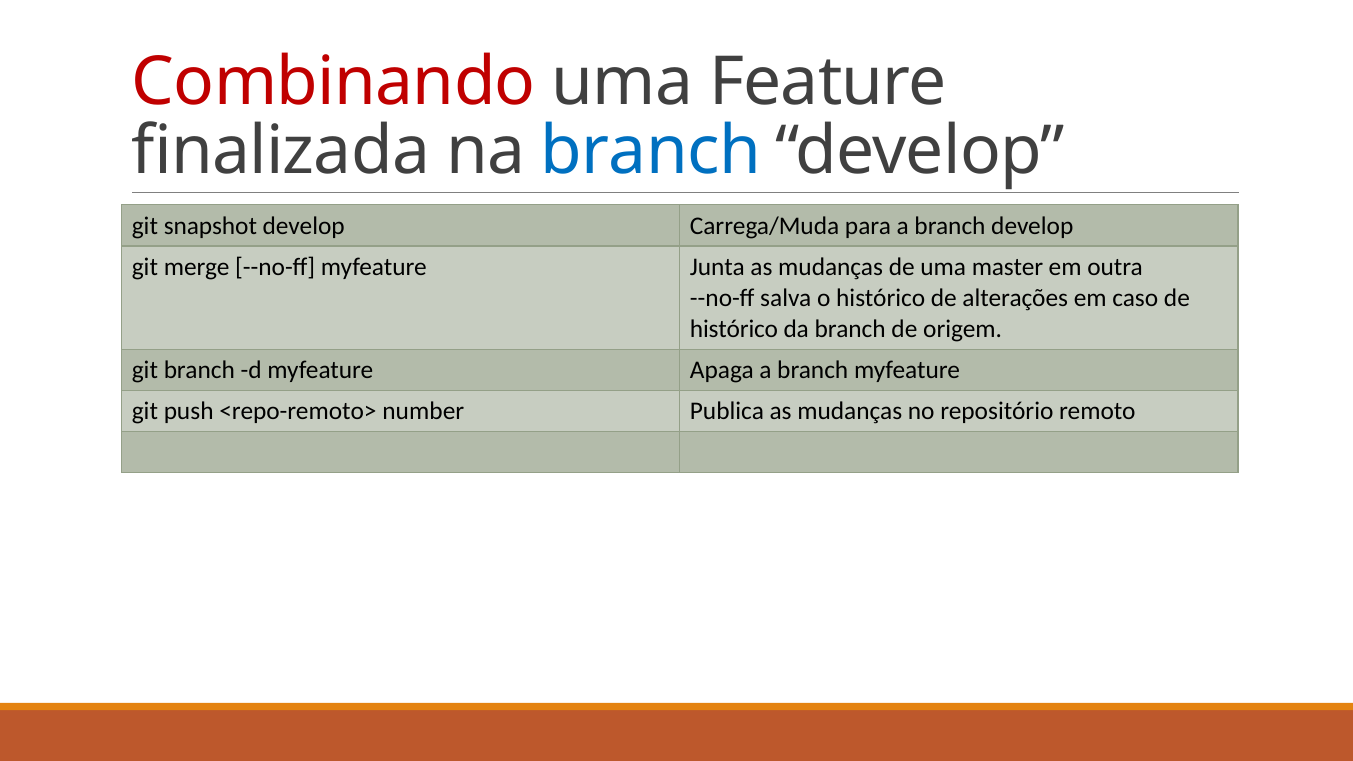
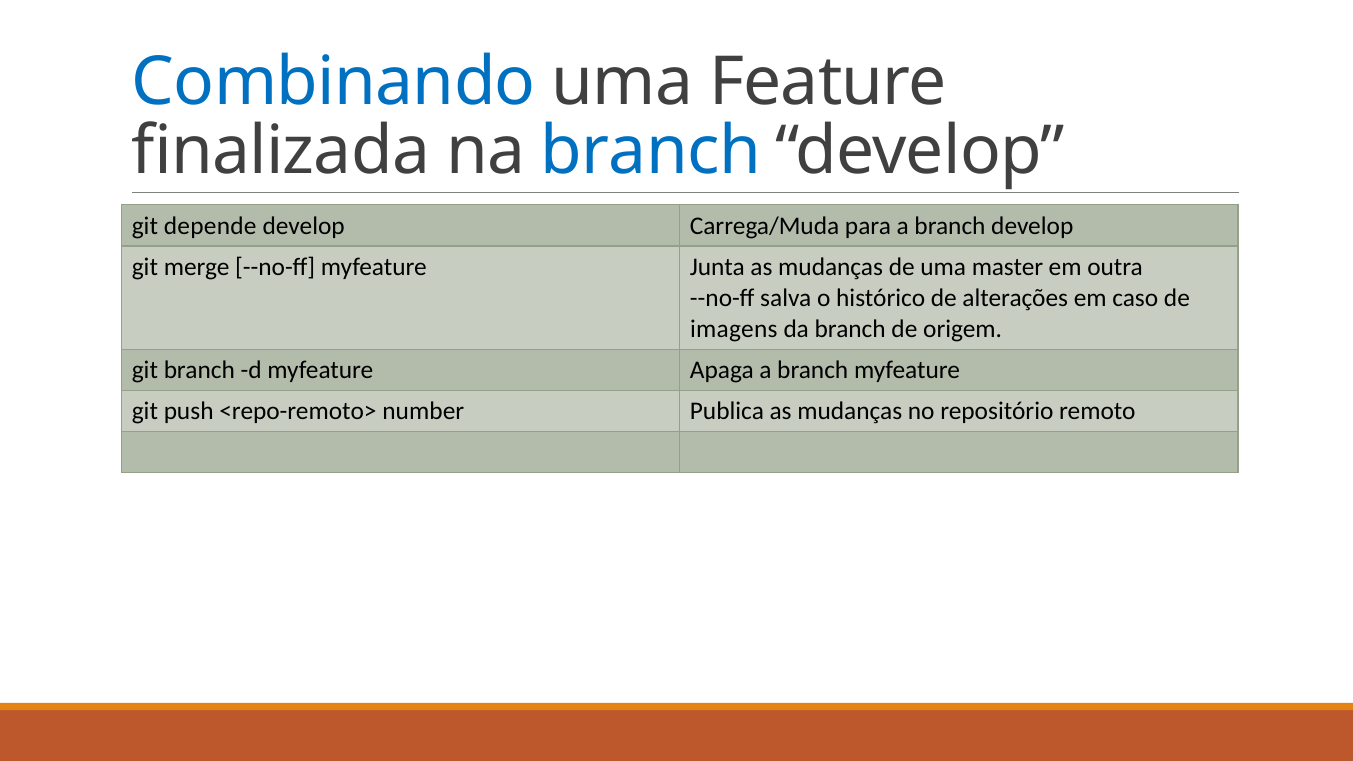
Combinando colour: red -> blue (334, 83)
snapshot: snapshot -> depende (210, 226)
histórico: histórico -> imagens (734, 329)
